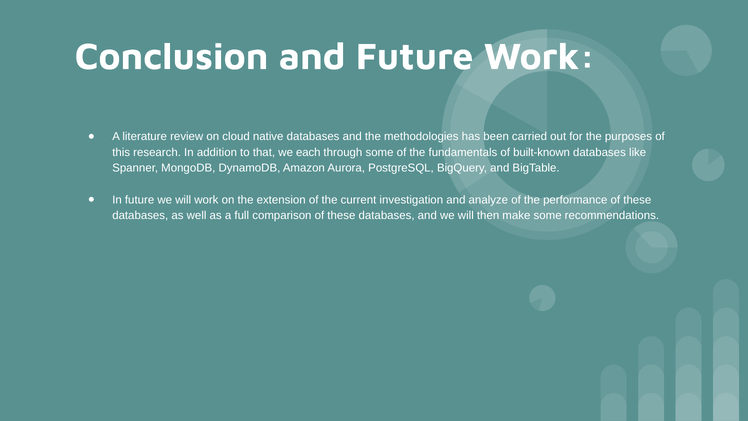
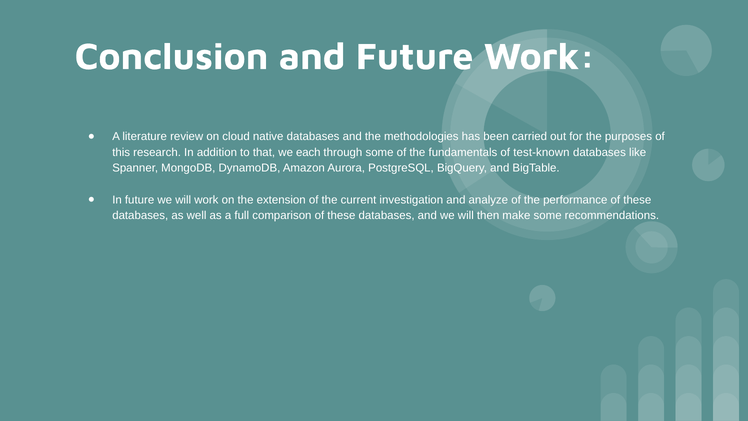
built-known: built-known -> test-known (541, 152)
